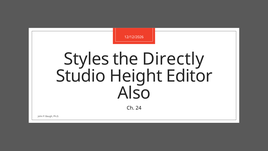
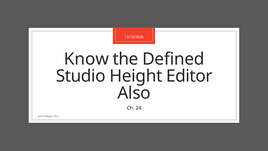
Styles: Styles -> Know (86, 59)
Directly: Directly -> Defined (173, 59)
